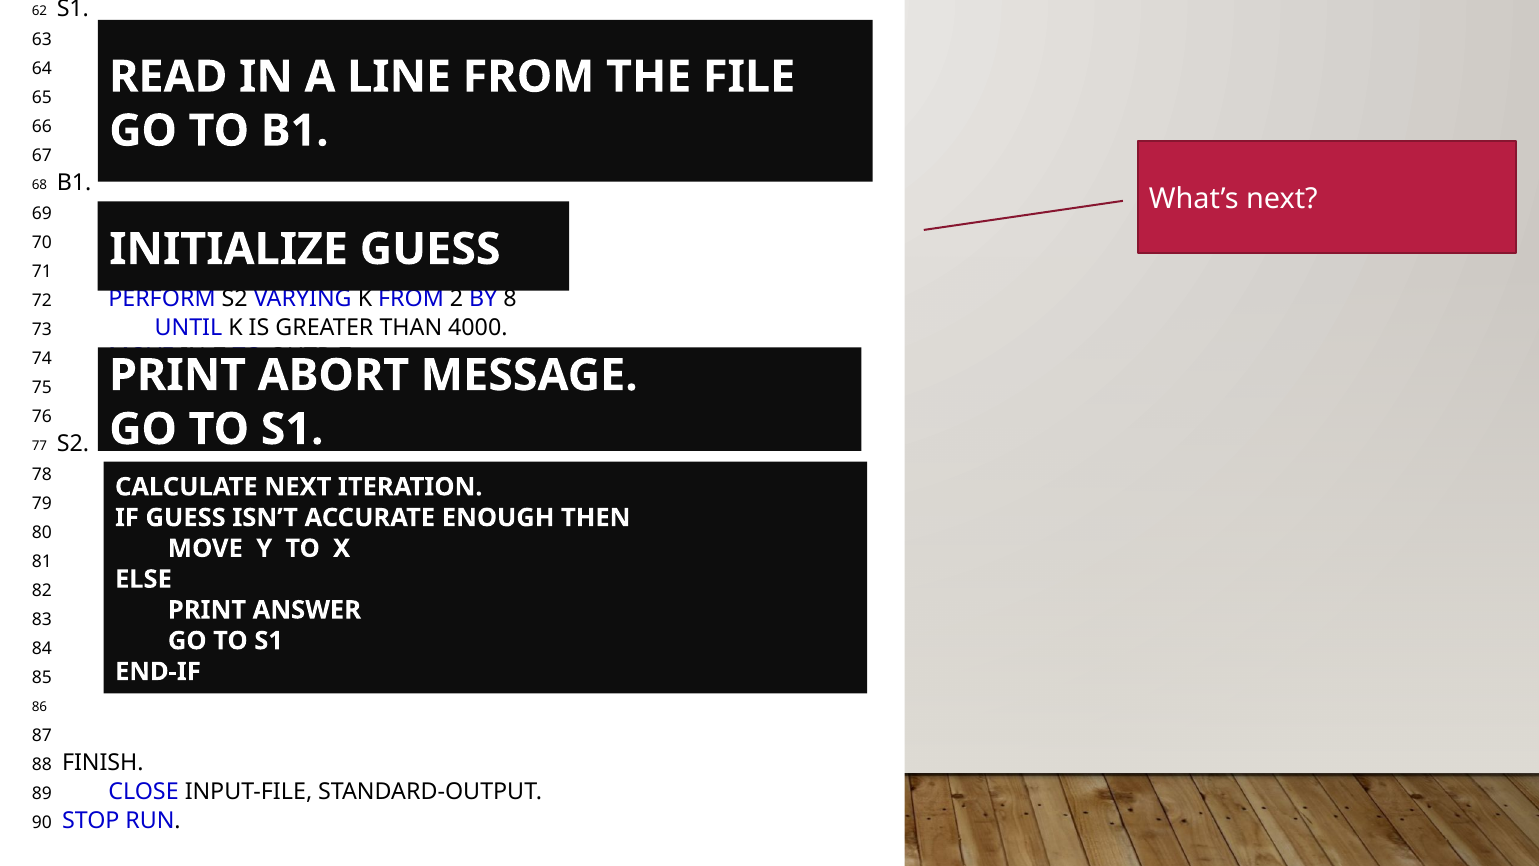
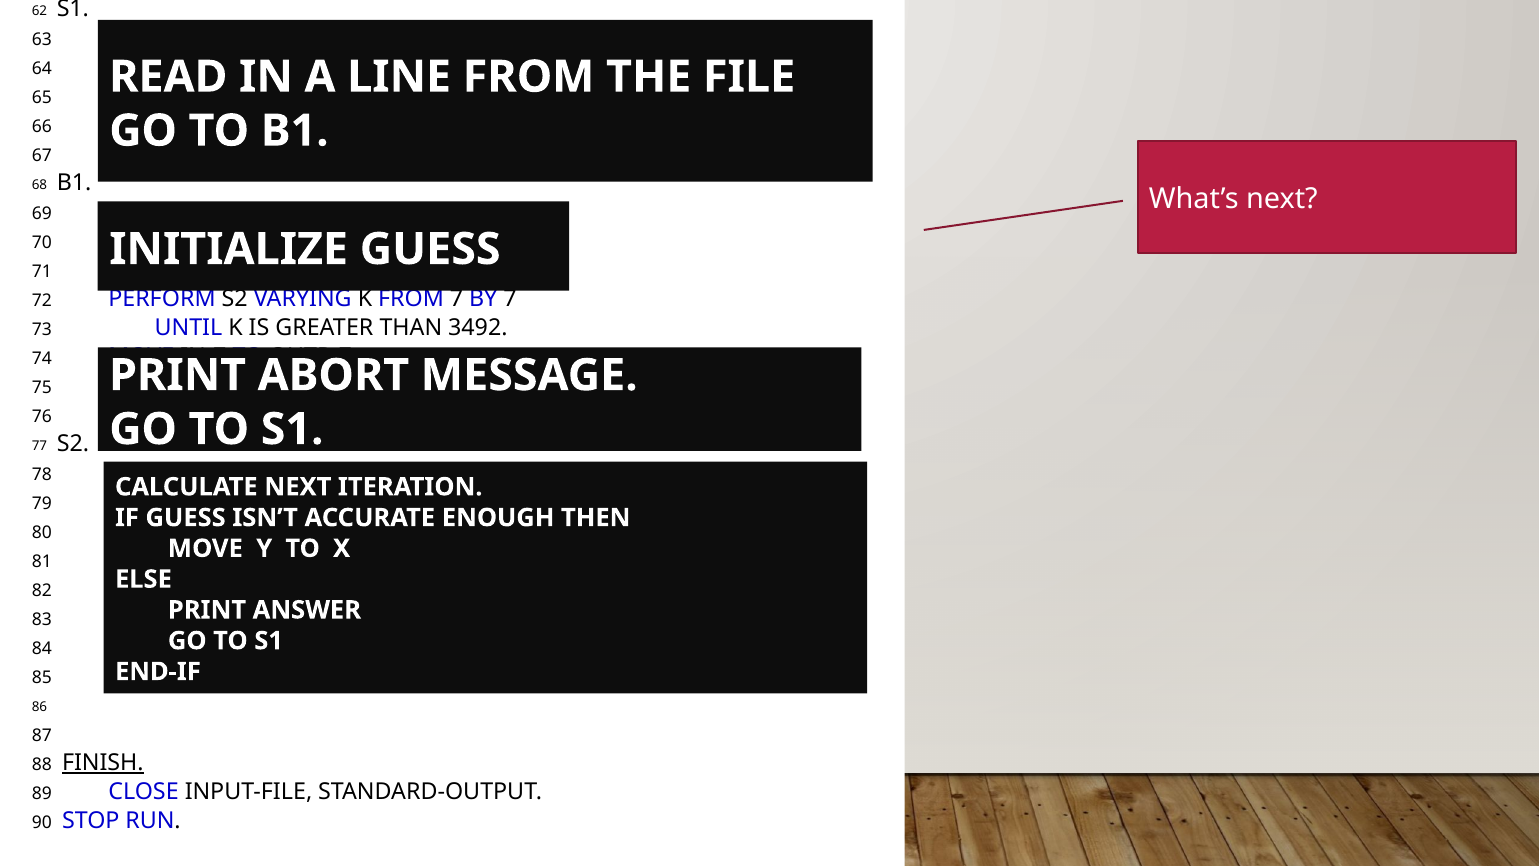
FROM 2: 2 -> 7 (457, 298)
BY 8: 8 -> 7 (510, 298)
4000: 4000 -> 3492 (478, 327)
FINISH underline: none -> present (103, 763)
